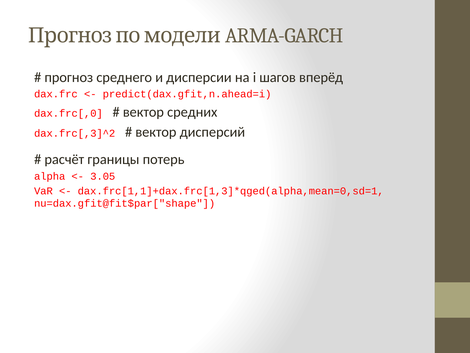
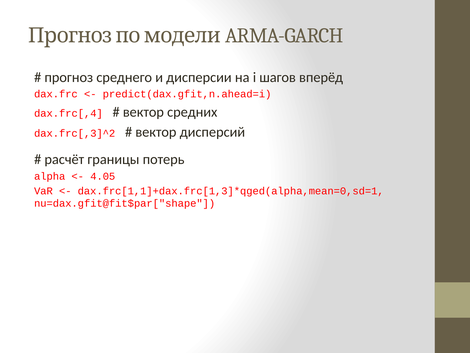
dax.frc[,0: dax.frc[,0 -> dax.frc[,4 (68, 113)
3.05: 3.05 -> 4.05 (103, 176)
